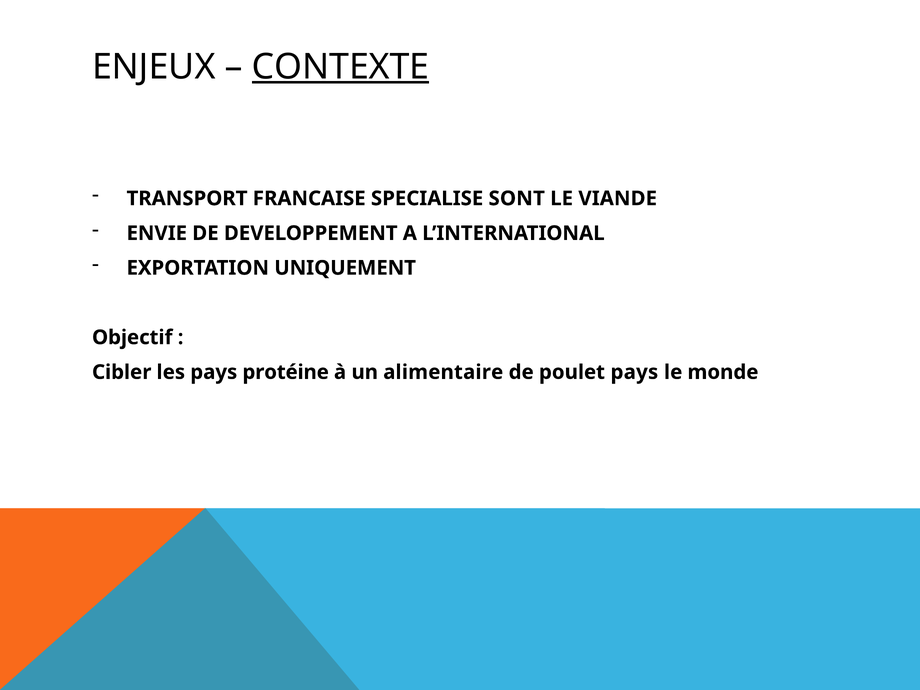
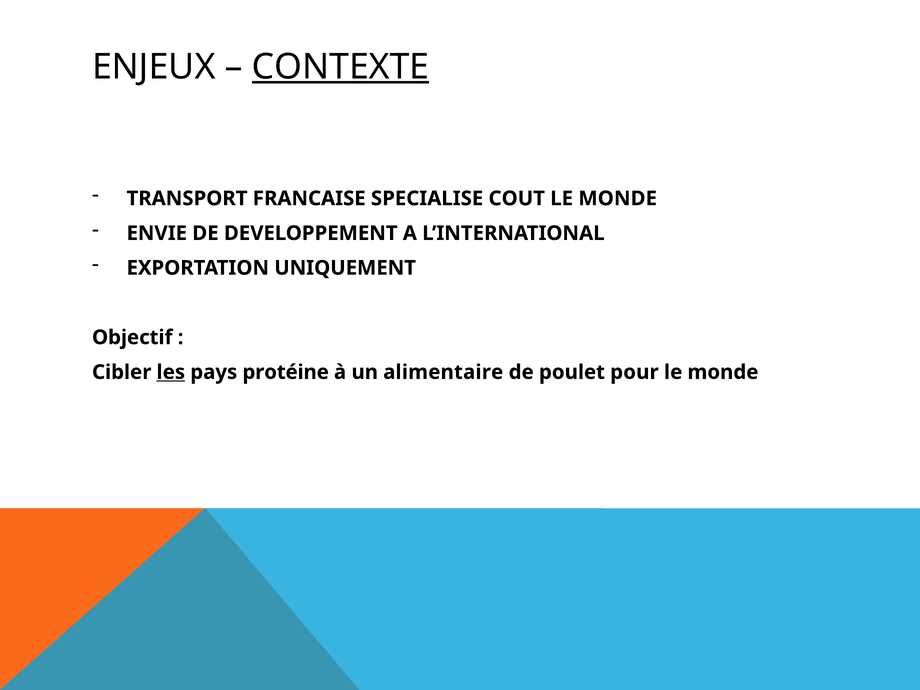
SONT: SONT -> COUT (517, 198)
VIANDE: VIANDE -> MONDE (618, 198)
les underline: none -> present (171, 372)
poulet pays: pays -> pour (634, 372)
